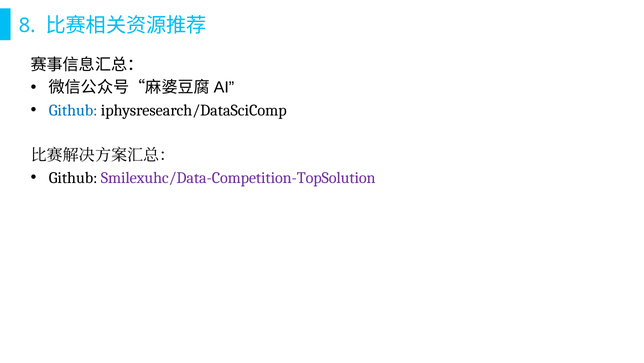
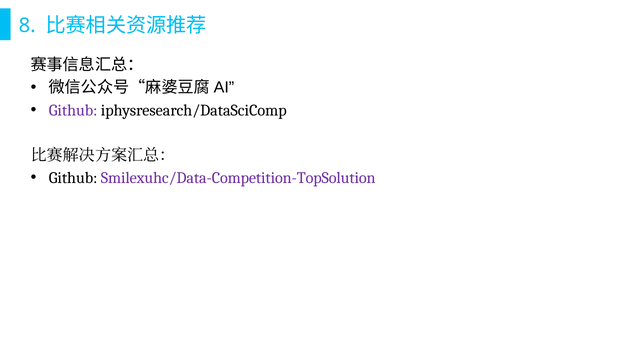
Github colour: blue -> purple (73, 110)
